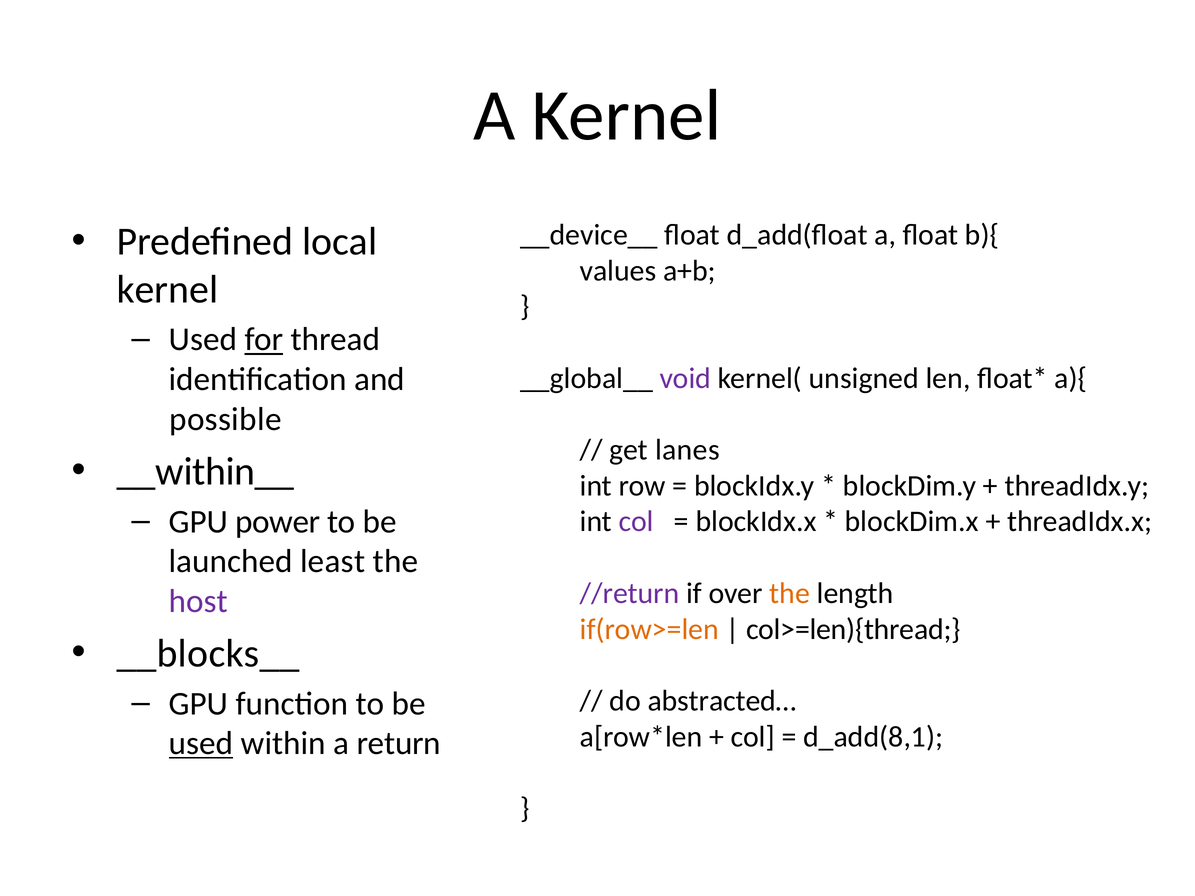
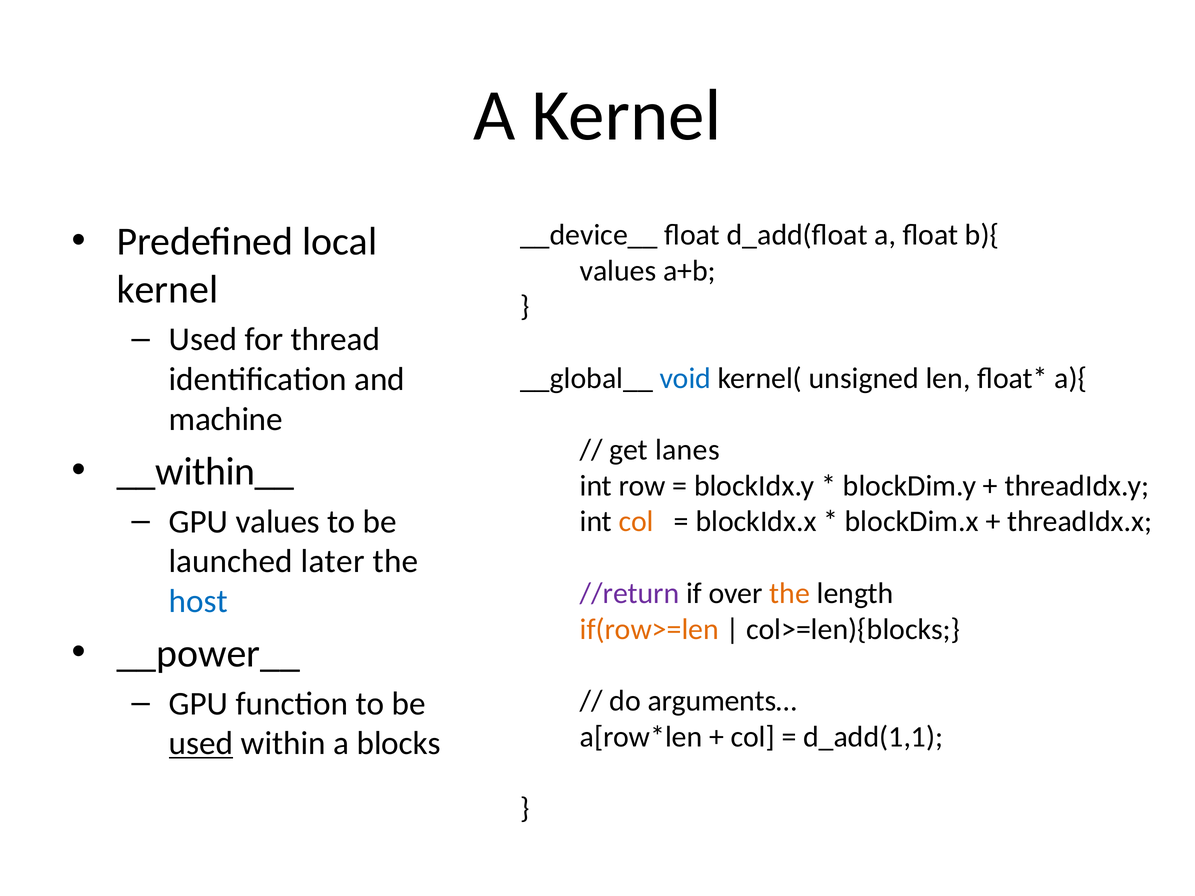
for underline: present -> none (264, 340)
void colour: purple -> blue (685, 378)
possible: possible -> machine (226, 419)
GPU power: power -> values (278, 522)
col colour: purple -> orange (636, 522)
least: least -> later (333, 562)
host colour: purple -> blue (198, 601)
col>=len){thread: col>=len){thread -> col>=len){blocks (853, 629)
__blocks__: __blocks__ -> __power__ (208, 654)
abstracted…: abstracted… -> arguments… (722, 701)
d_add(8,1: d_add(8,1 -> d_add(1,1 (873, 737)
return: return -> blocks (399, 744)
